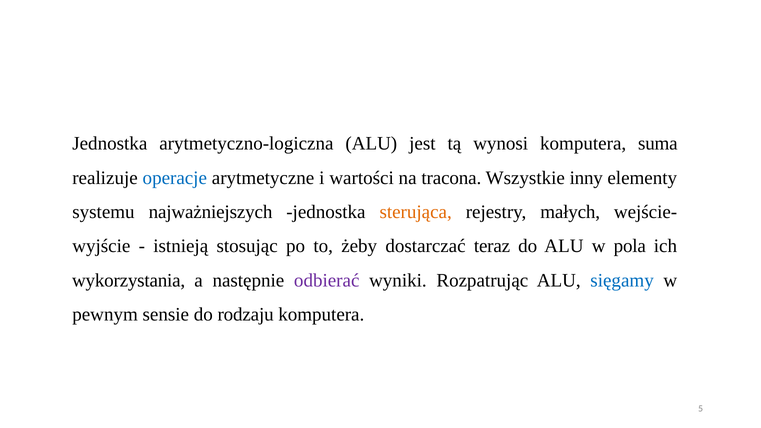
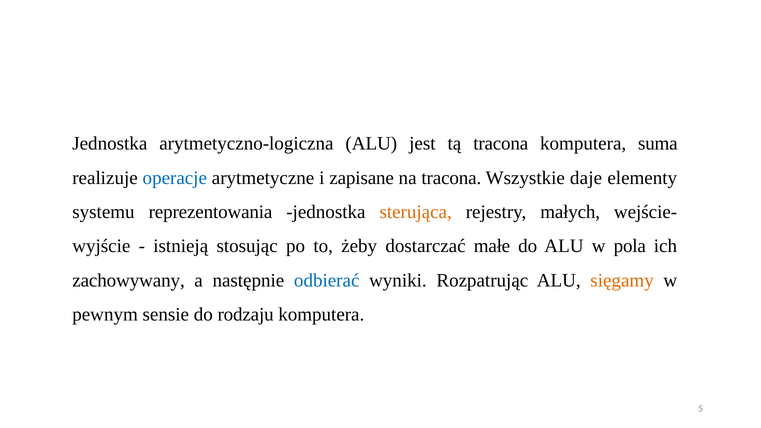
tą wynosi: wynosi -> tracona (501, 144)
wartości: wartości -> zapisane (362, 178)
inny: inny -> daje (586, 178)
najważniejszych: najważniejszych -> reprezentowania (211, 212)
teraz: teraz -> małe (492, 246)
wykorzystania: wykorzystania -> zachowywany (129, 280)
odbierać colour: purple -> blue (327, 280)
sięgamy colour: blue -> orange (622, 280)
